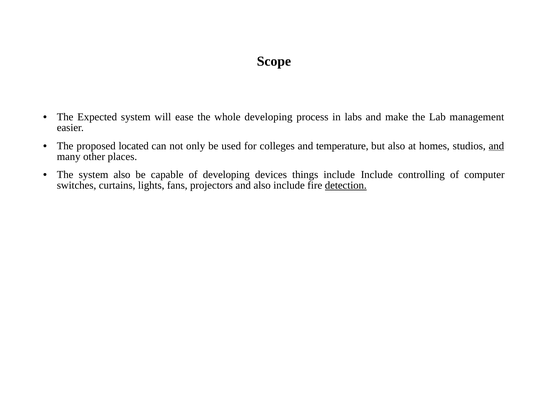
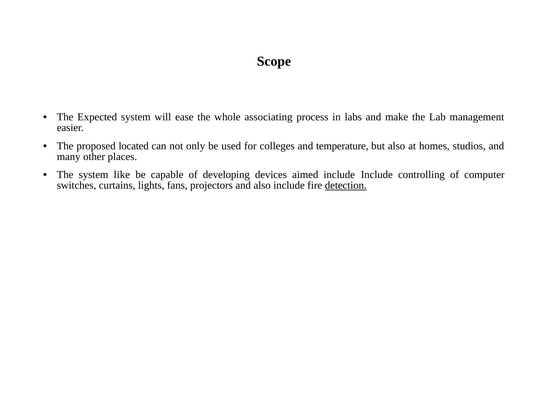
whole developing: developing -> associating (268, 117)
and underline: present -> none (496, 146)
system also: also -> like (122, 175)
things: things -> aimed (305, 175)
